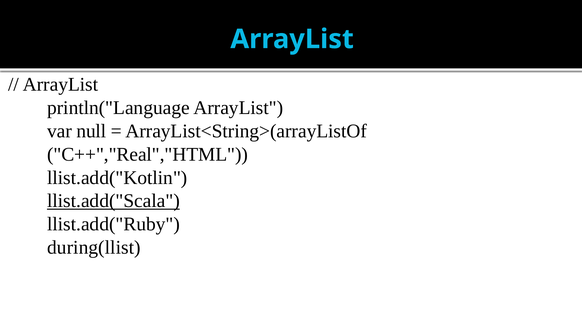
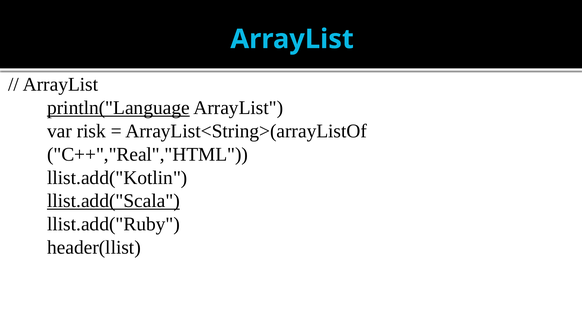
println("Language underline: none -> present (118, 108)
null: null -> risk (91, 131)
during(llist: during(llist -> header(llist (94, 248)
